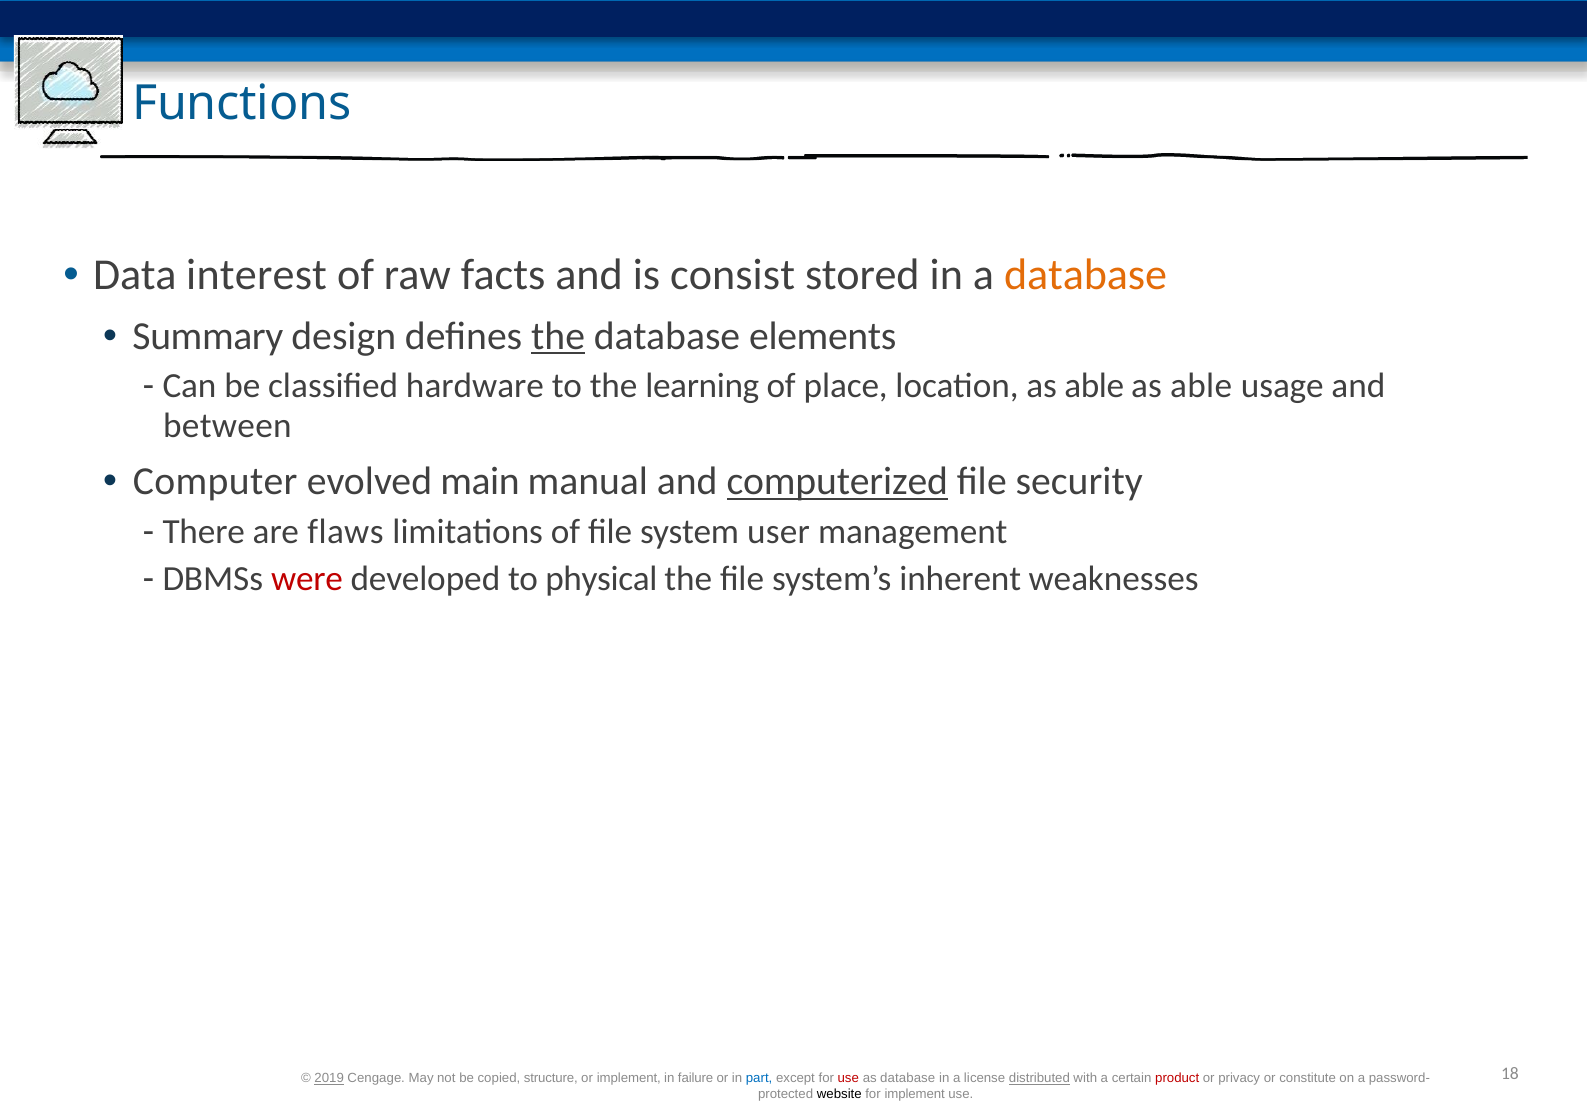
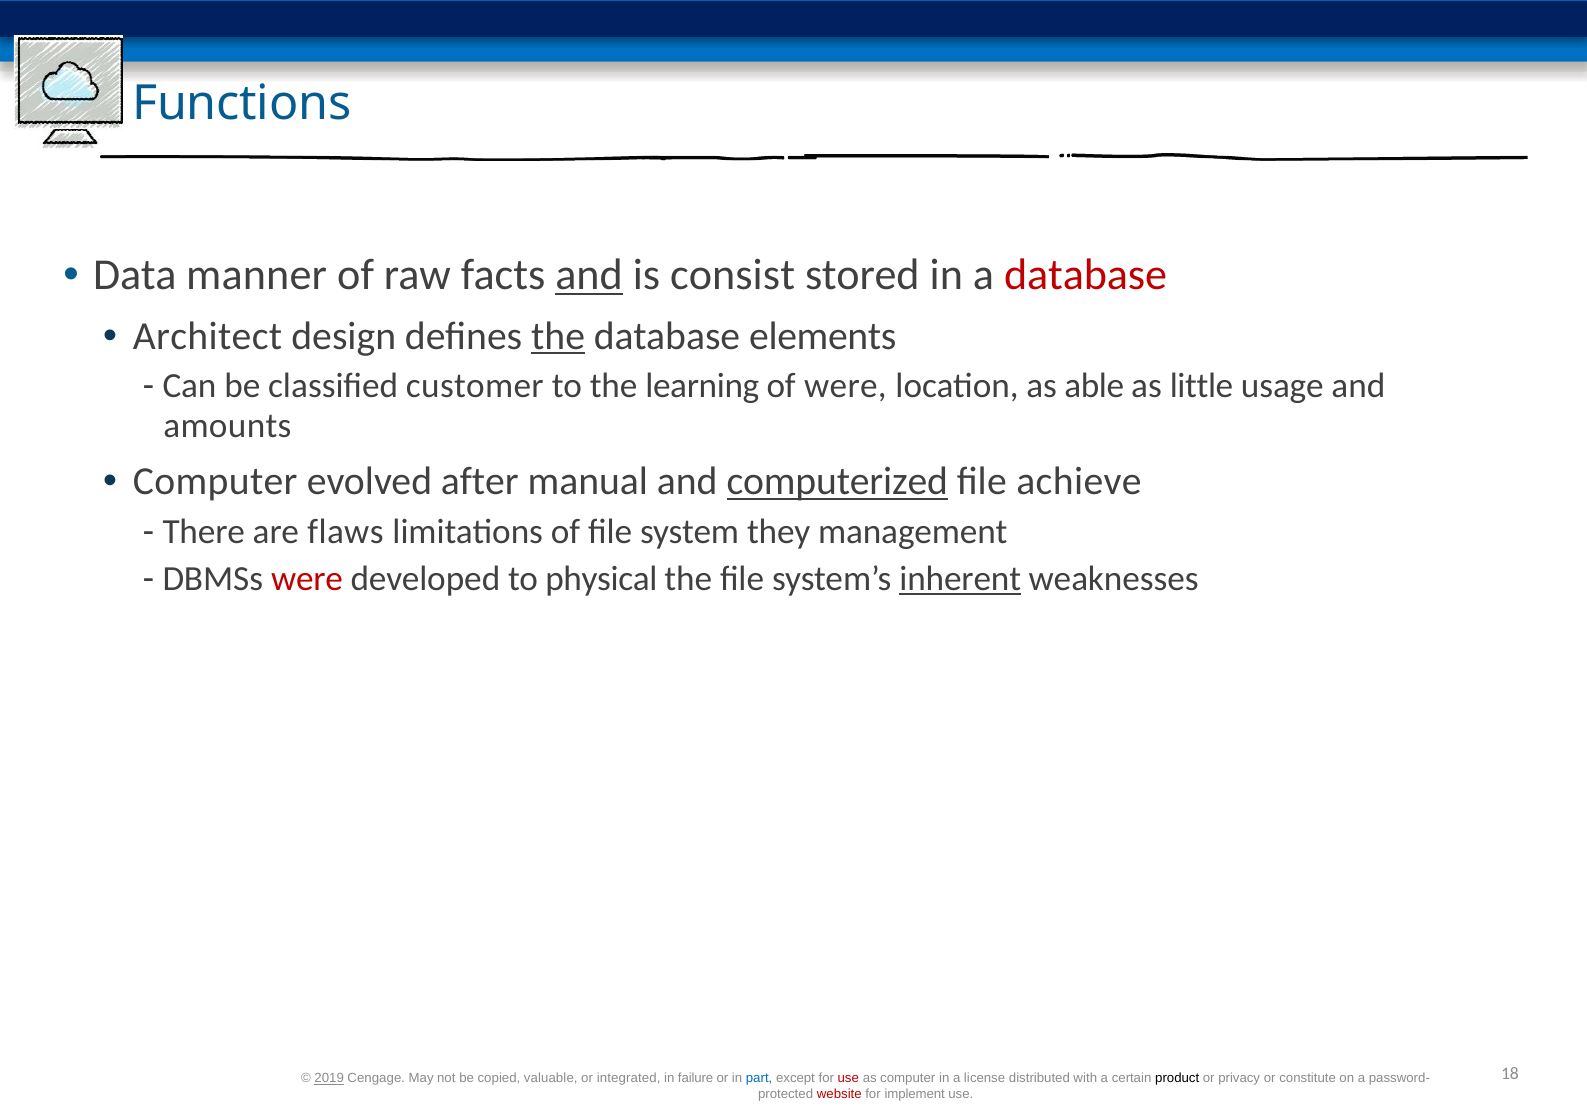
interest: interest -> manner (257, 275)
and underline: none -> present (589, 275)
database colour: orange -> red (1086, 275)
Summary: Summary -> Architect (207, 336)
hardware: hardware -> customer (475, 386)
of place: place -> were (845, 386)
able: able -> little (1202, 386)
between: between -> amounts (227, 426)
main: main -> after (480, 482)
security: security -> achieve (1079, 482)
user: user -> they (779, 532)
inherent underline: none -> present (960, 579)
structure: structure -> valuable (551, 1078)
or implement: implement -> integrated (629, 1078)
as database: database -> computer (908, 1078)
distributed underline: present -> none (1039, 1078)
product colour: red -> black (1177, 1078)
website colour: black -> red (839, 1094)
